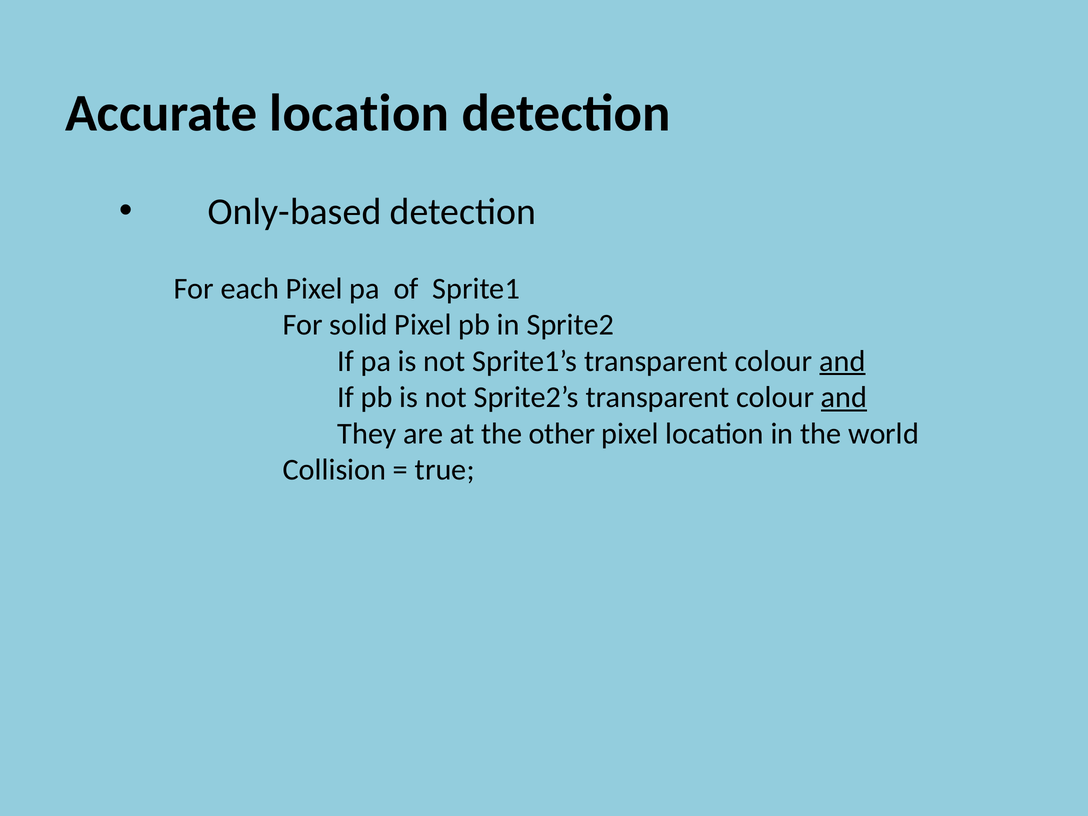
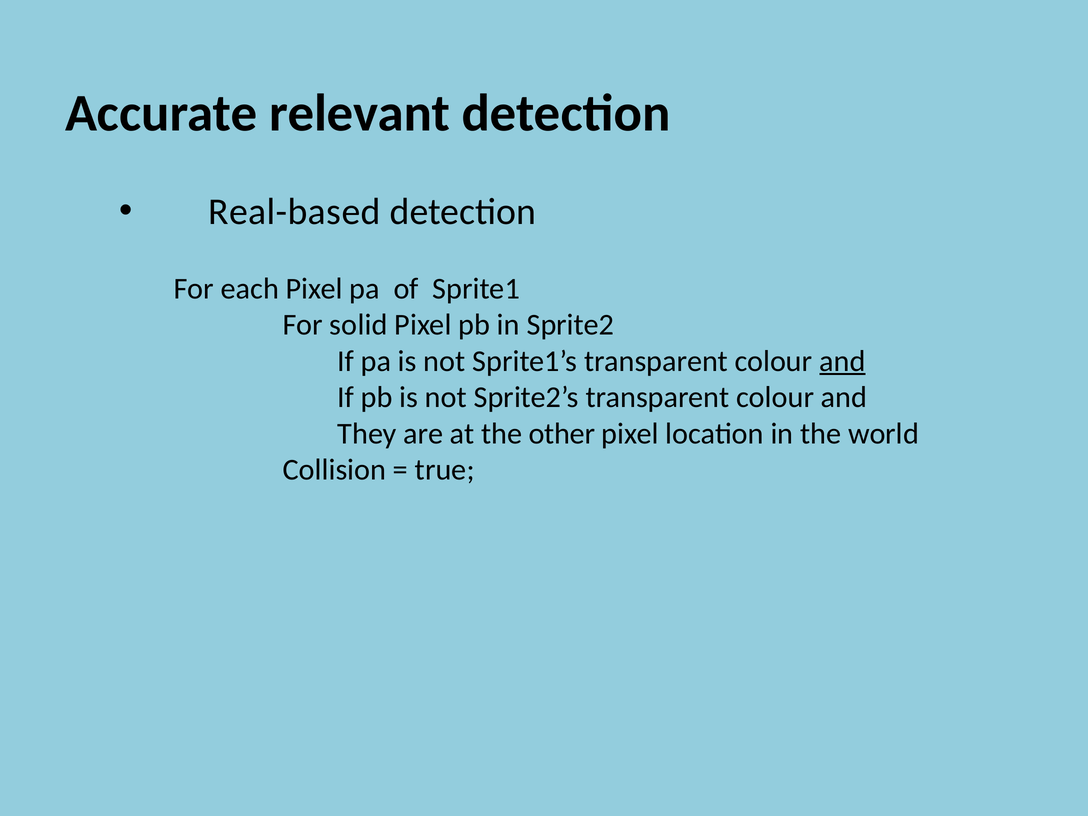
Accurate location: location -> relevant (360, 113)
Only-based: Only-based -> Real-based (294, 212)
and underline: present -> none (844, 397)
